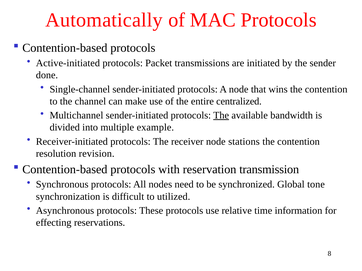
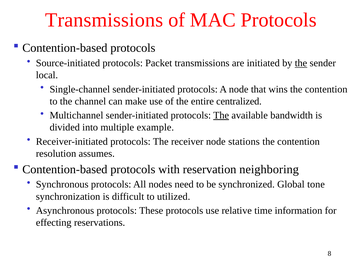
Automatically: Automatically -> Transmissions (104, 20)
Active-initiated: Active-initiated -> Source-initiated (68, 63)
the underline: none -> present (301, 63)
done: done -> local (47, 75)
revision: revision -> assumes (97, 154)
transmission: transmission -> neighboring (269, 170)
